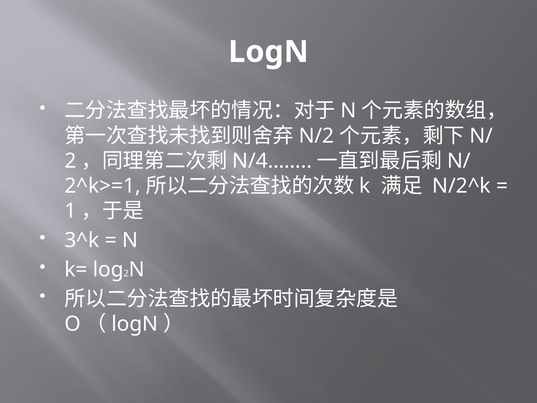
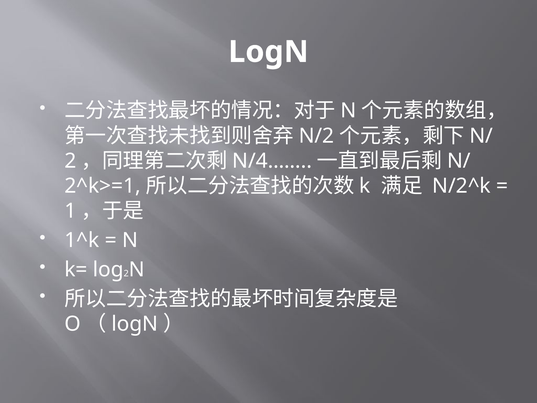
3^k: 3^k -> 1^k (82, 240)
